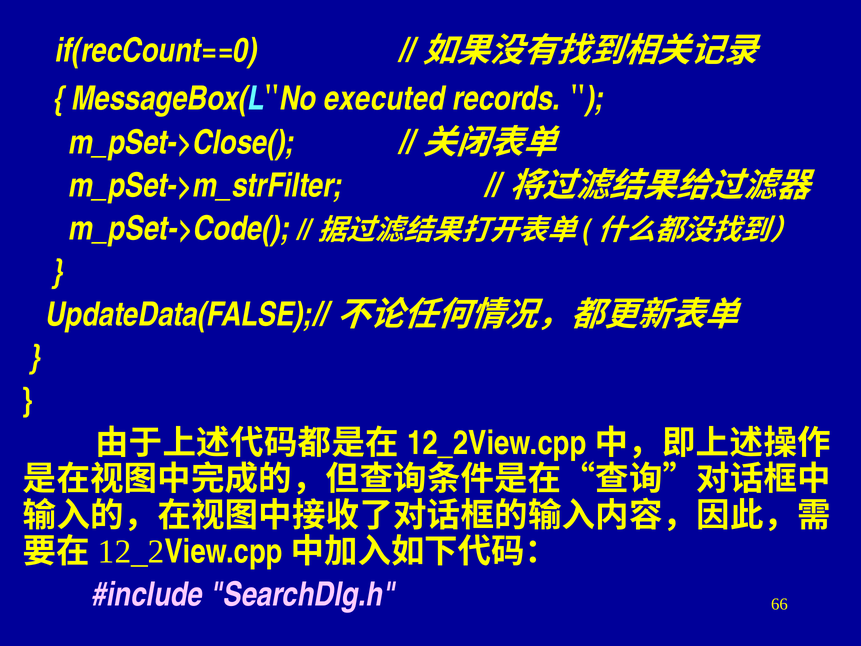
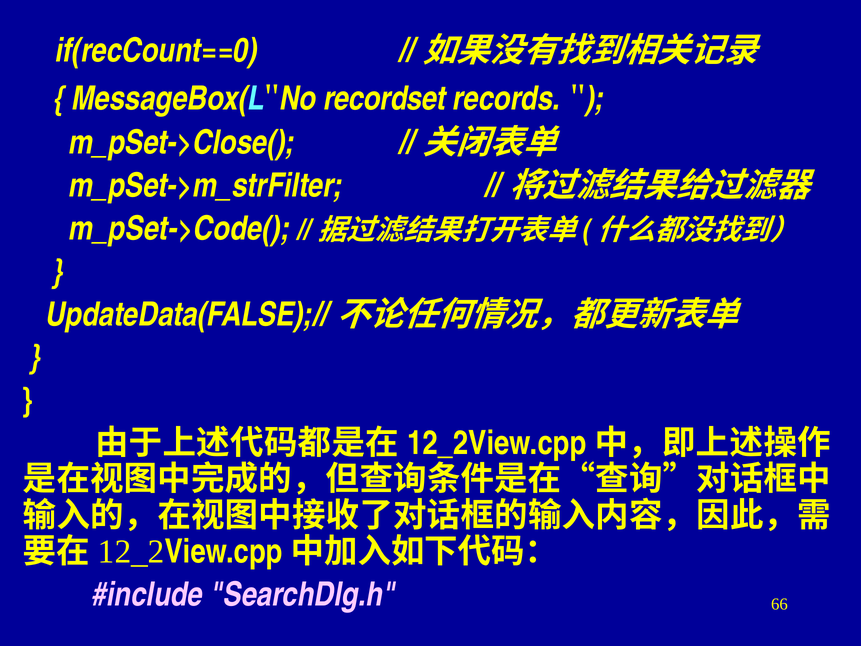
executed: executed -> recordset (385, 99)
